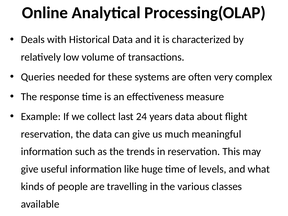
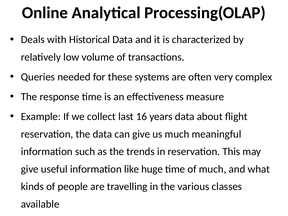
24: 24 -> 16 (142, 117)
of levels: levels -> much (213, 169)
